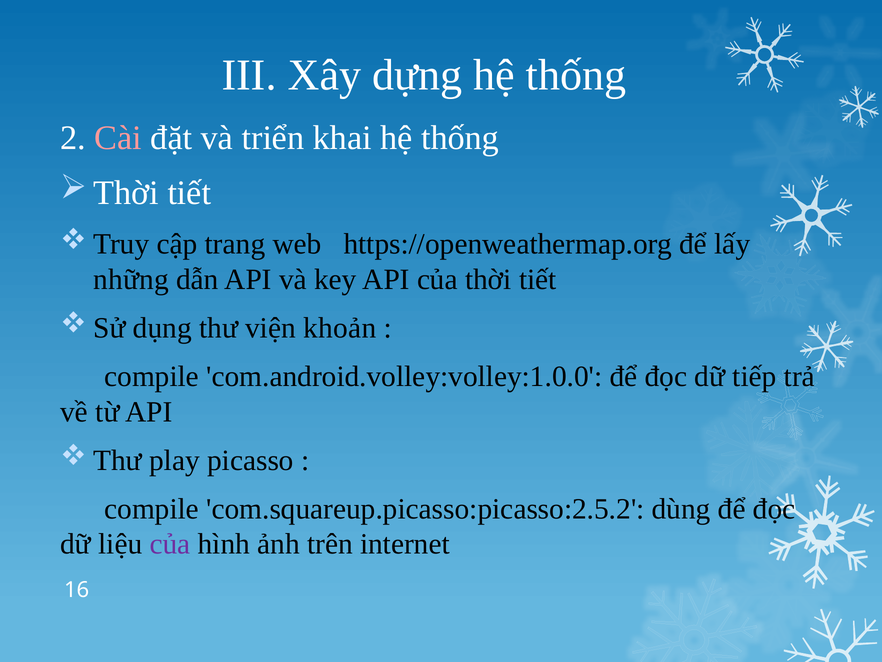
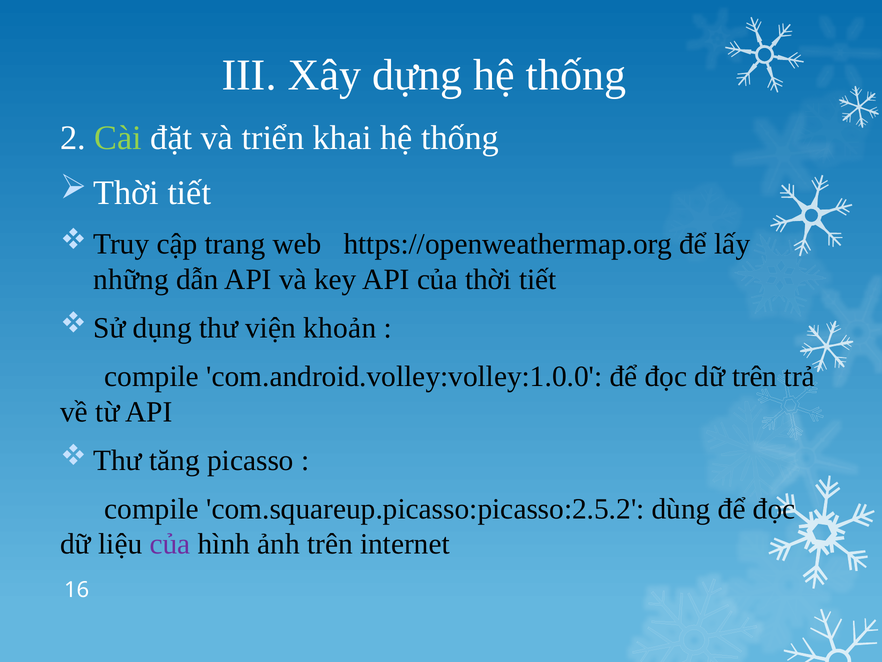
Cài colour: pink -> light green (118, 138)
dữ tiếp: tiếp -> trên (755, 376)
play: play -> tăng (175, 460)
